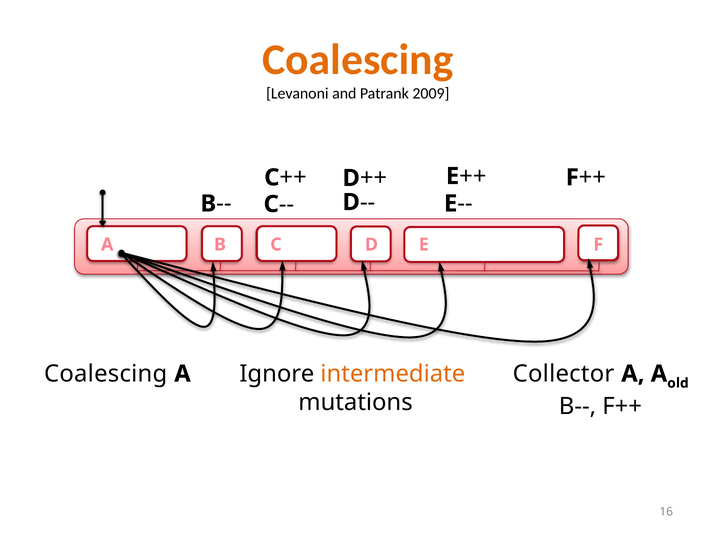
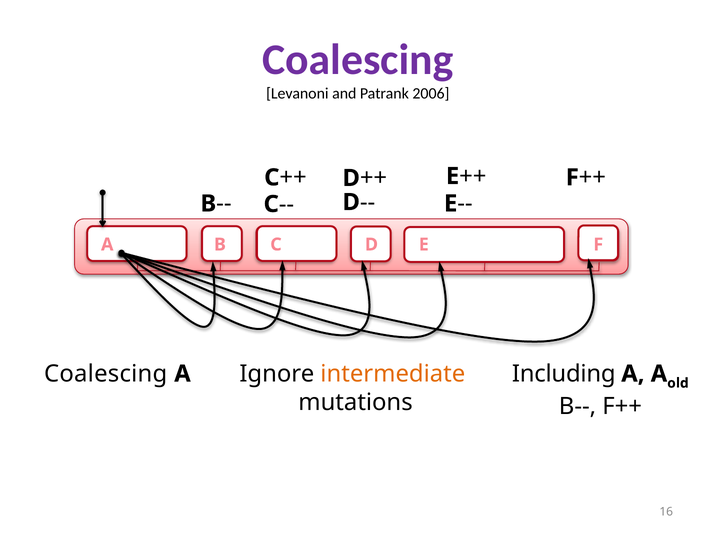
Coalescing colour: orange -> purple (358, 60)
2009: 2009 -> 2006 (431, 94)
Collector: Collector -> Including (564, 374)
